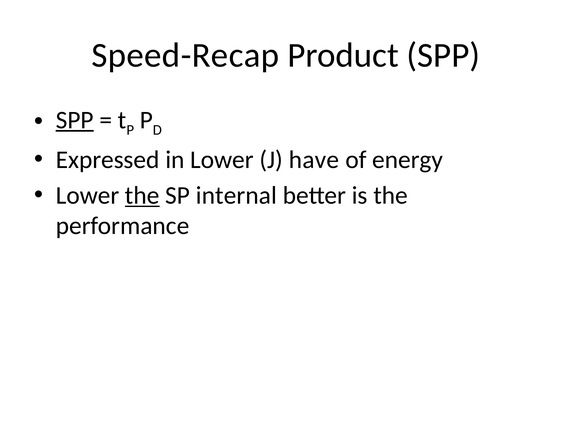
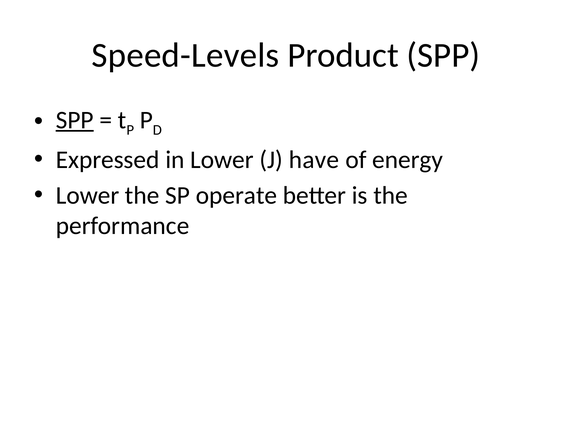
Speed-Recap: Speed-Recap -> Speed-Levels (185, 55)
the underline: present -> none (142, 195)
internal: internal -> operate (236, 195)
